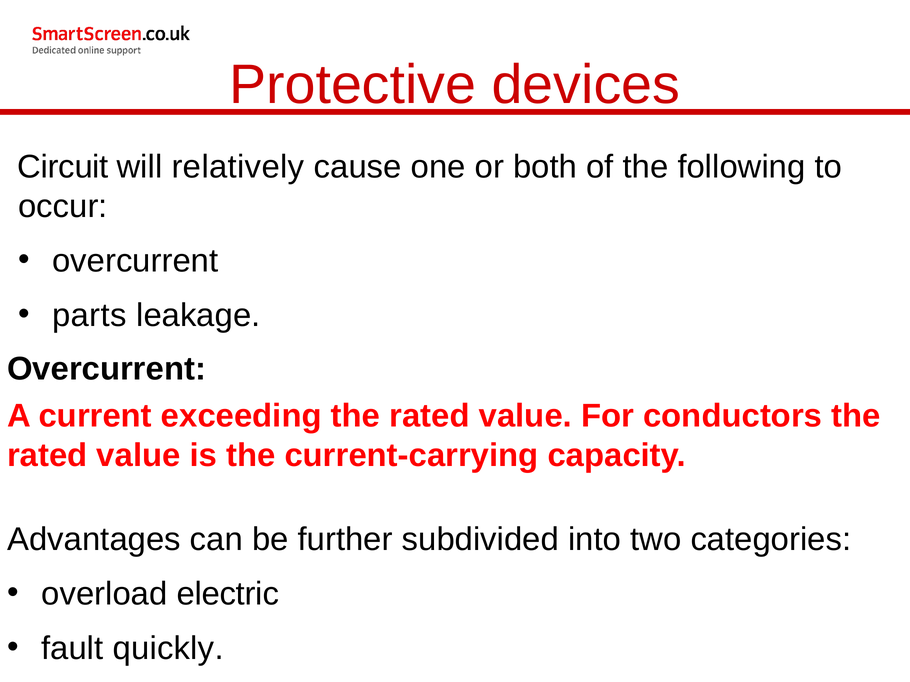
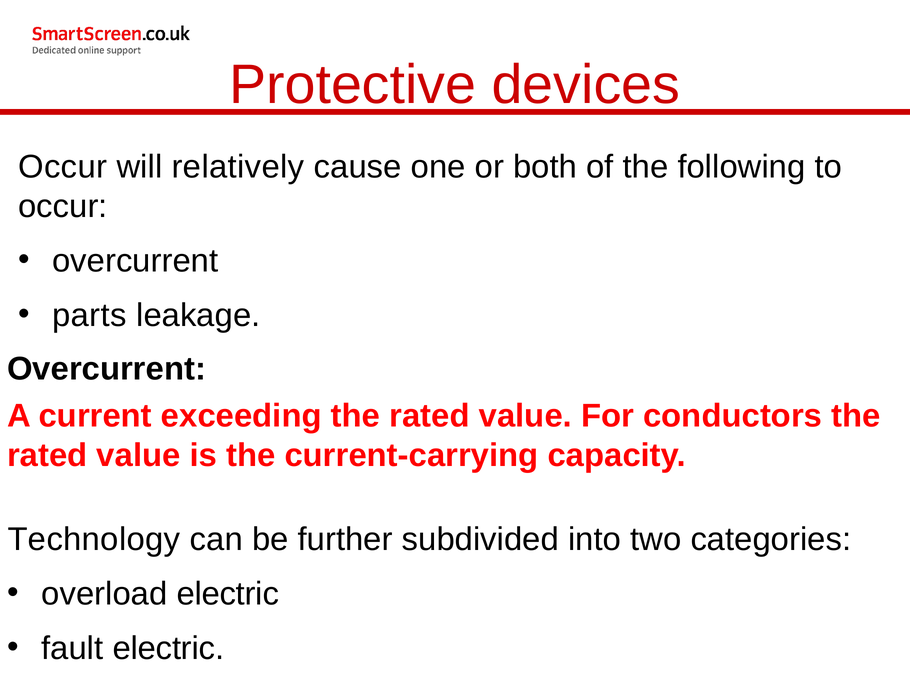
Circuit: Circuit -> Occur (63, 167)
Advantages: Advantages -> Technology (94, 540)
fault quickly: quickly -> electric (168, 649)
